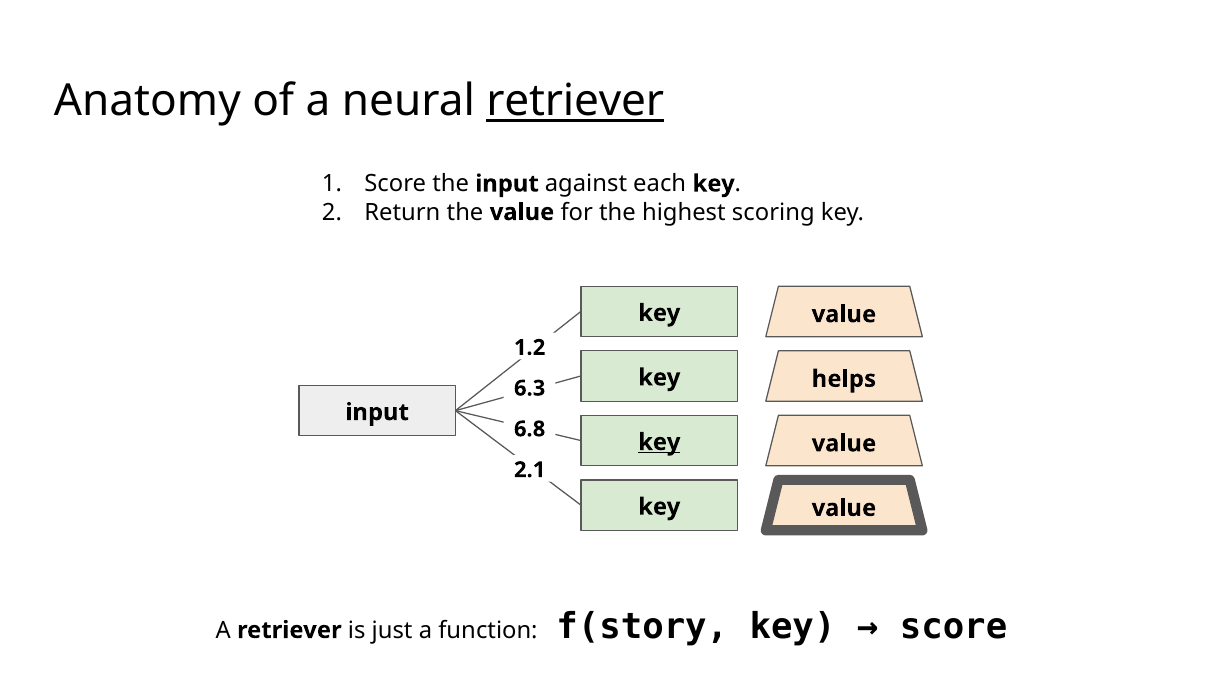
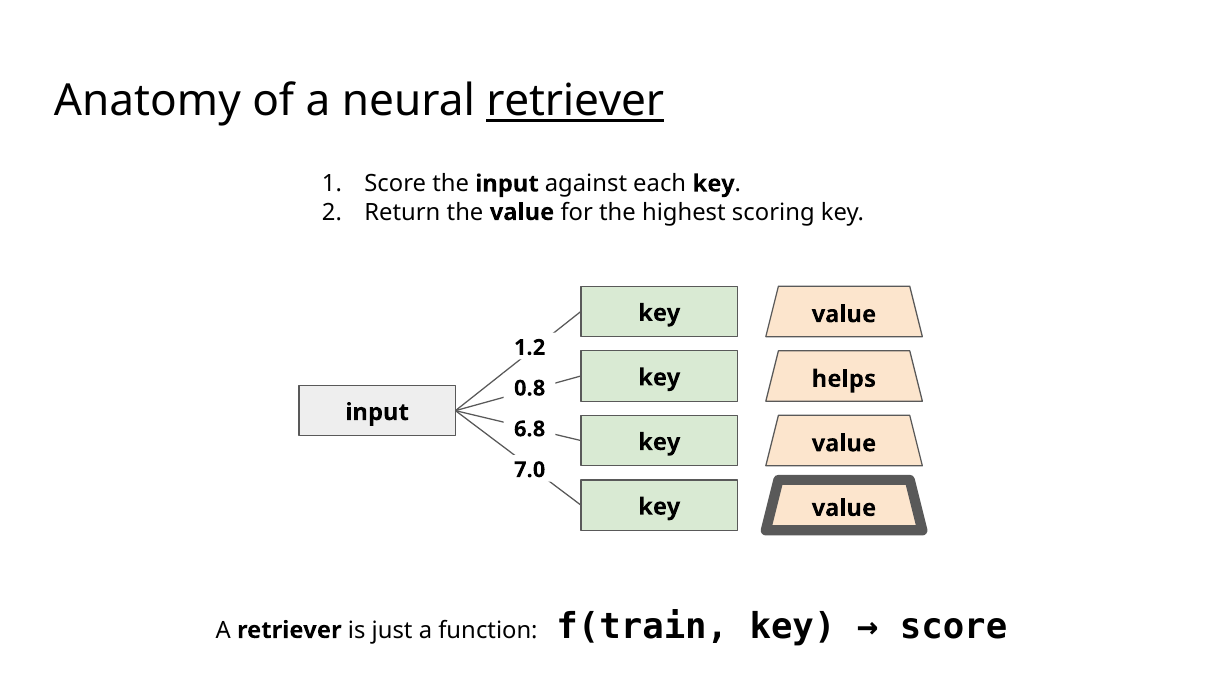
6.3: 6.3 -> 0.8 (530, 388)
key underline: present -> none (659, 442)
2.1: 2.1 -> 7.0 (530, 470)
f(story: f(story -> f(train (642, 626)
